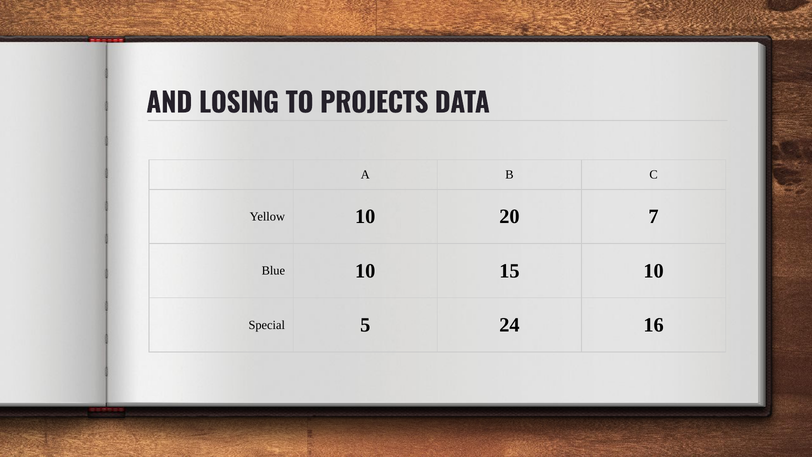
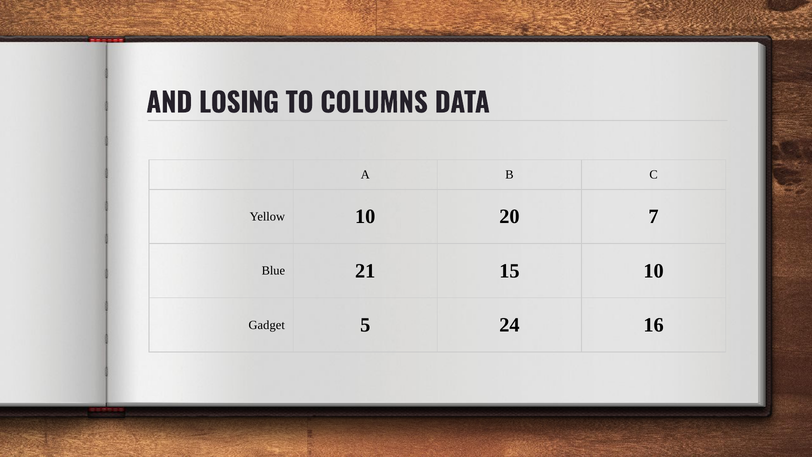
PROJECTS: PROJECTS -> COLUMNS (374, 104)
Blue 10: 10 -> 21 (365, 271)
Special: Special -> Gadget (267, 325)
